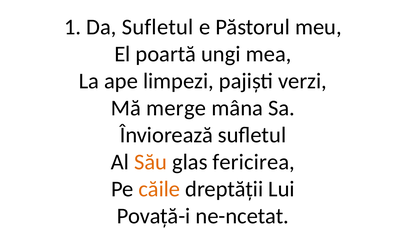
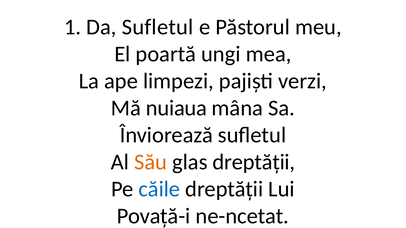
merge: merge -> nuiaua (176, 108)
glas fericirea: fericirea -> dreptății (254, 162)
căile colour: orange -> blue (159, 190)
